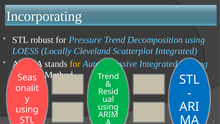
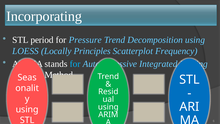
robust: robust -> period (42, 40)
Cleveland: Cleveland -> Principles (92, 51)
Scatterplot Integrated: Integrated -> Frequency (176, 51)
for colour: yellow -> light blue (75, 64)
